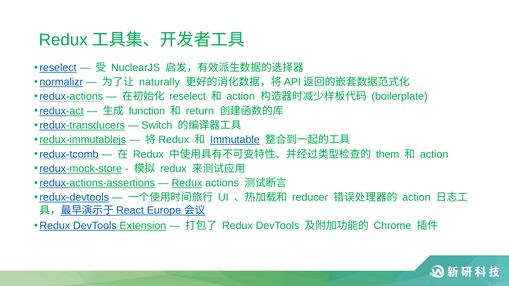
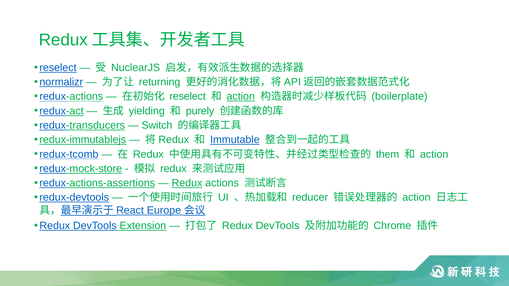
naturally: naturally -> returning (160, 82)
action underline: none -> present (241, 97)
function: function -> yielding (147, 111)
return: return -> purely (200, 111)
